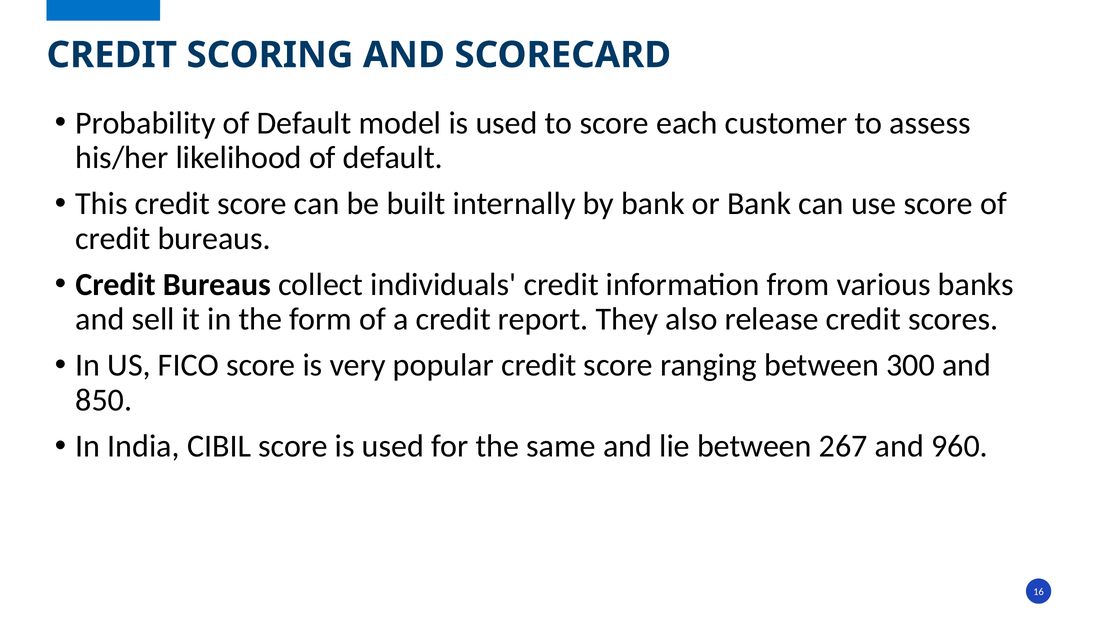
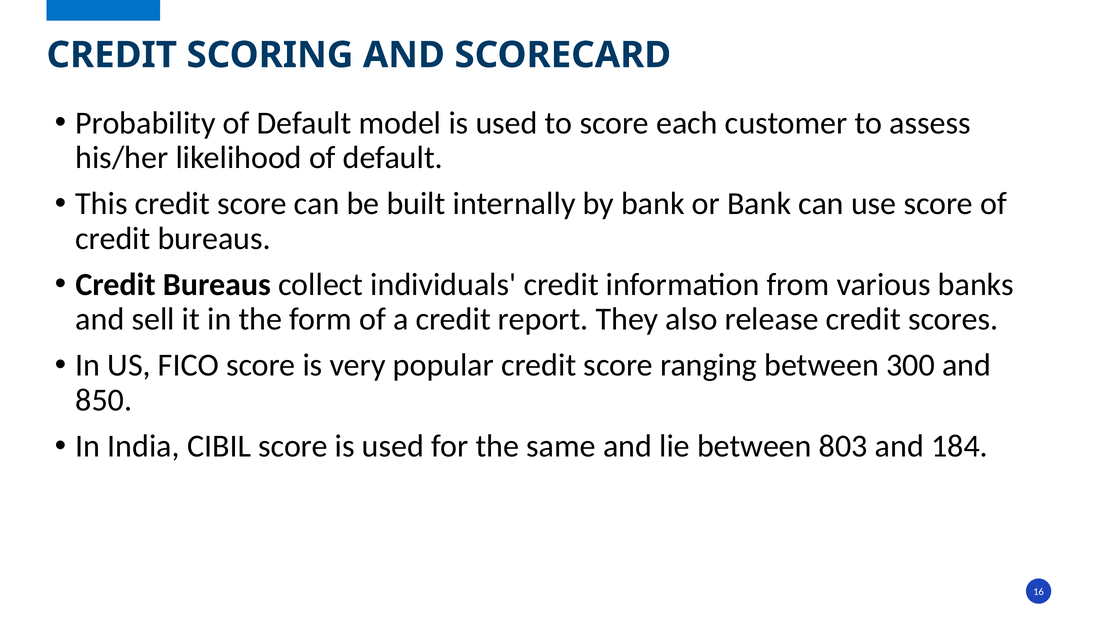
267: 267 -> 803 (843, 446)
960: 960 -> 184 (959, 446)
